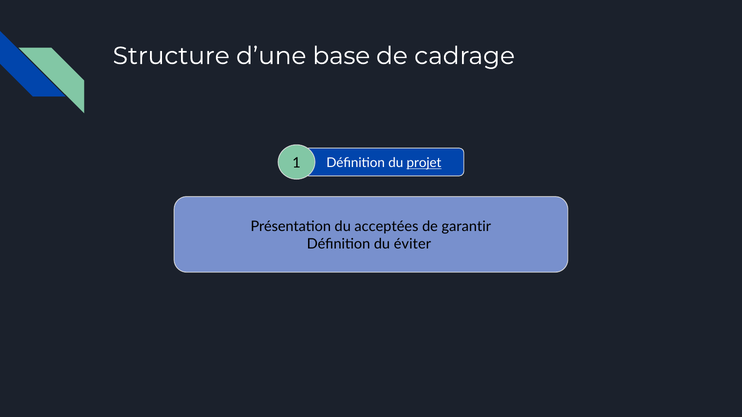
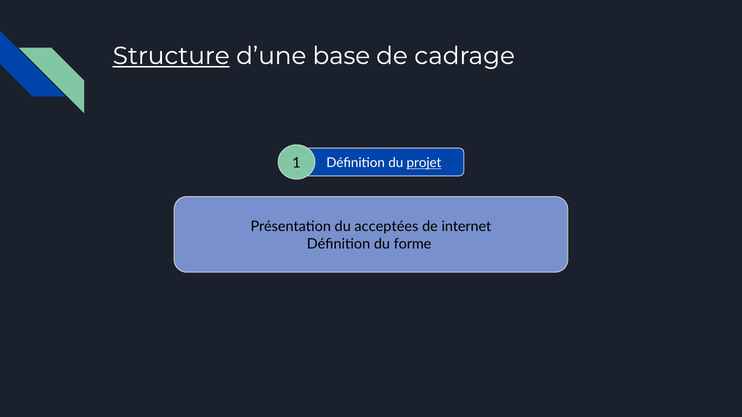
Structure underline: none -> present (171, 56)
garantir: garantir -> internet (466, 227)
éviter: éviter -> forme (413, 244)
